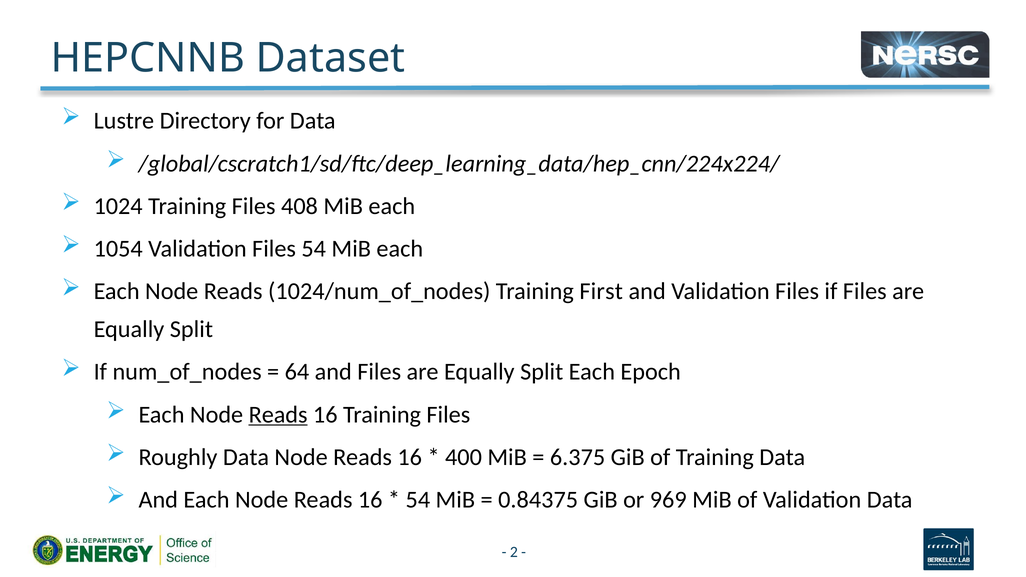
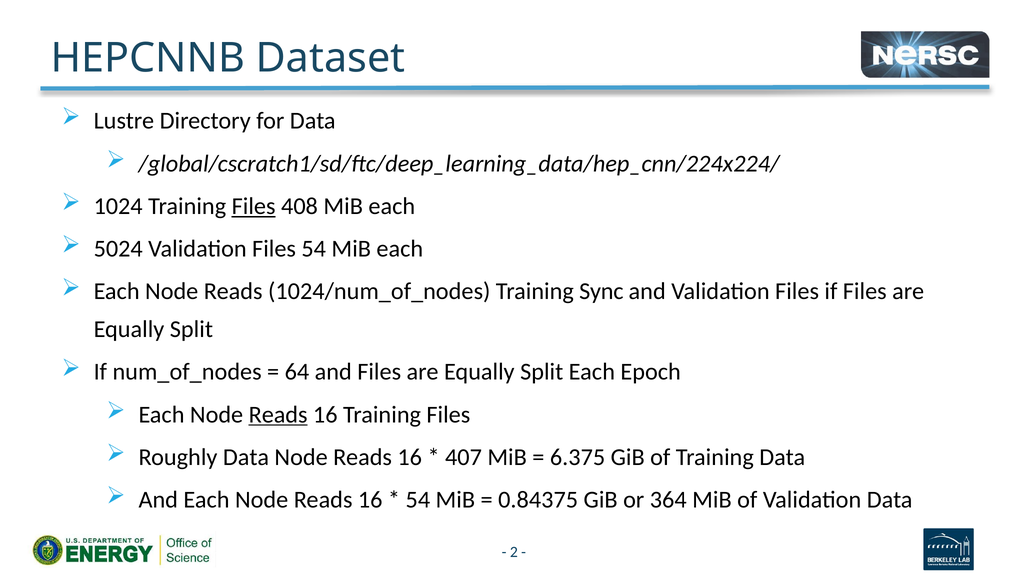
Files underline: none -> present (254, 206)
1054: 1054 -> 5024 (118, 249)
First: First -> Sync (601, 292)
400: 400 -> 407 (463, 457)
969: 969 -> 364 (668, 500)
